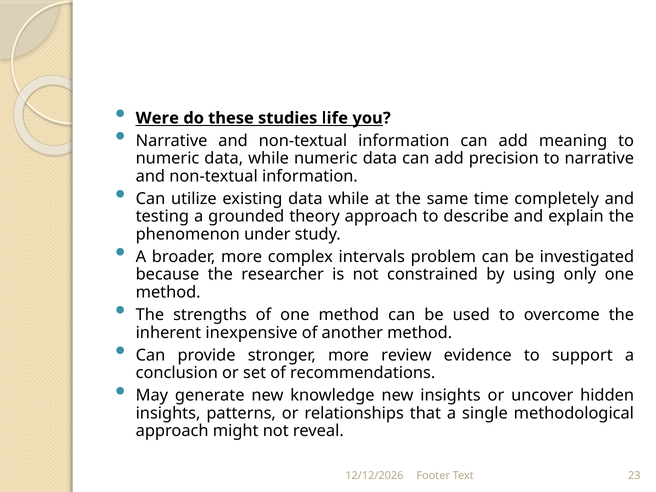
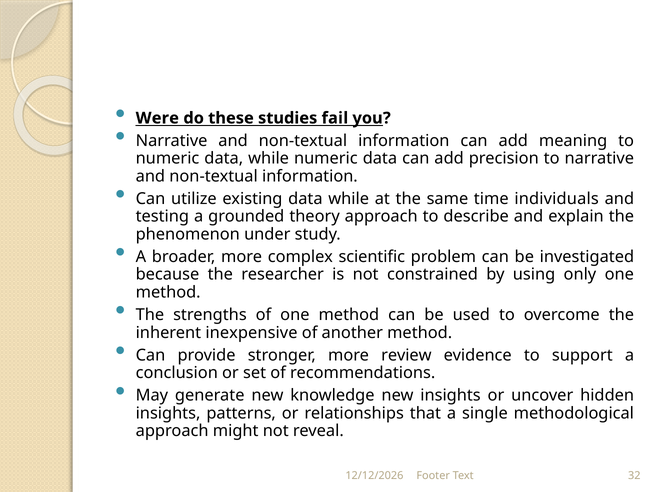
life: life -> fail (335, 118)
completely: completely -> individuals (557, 199)
intervals: intervals -> scientific (372, 257)
23: 23 -> 32 (634, 476)
